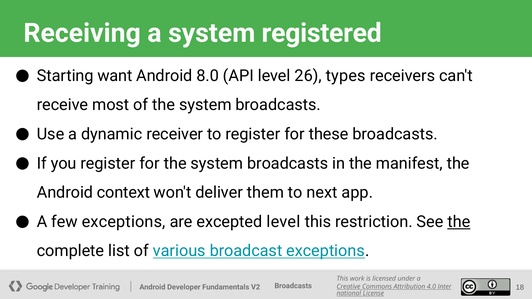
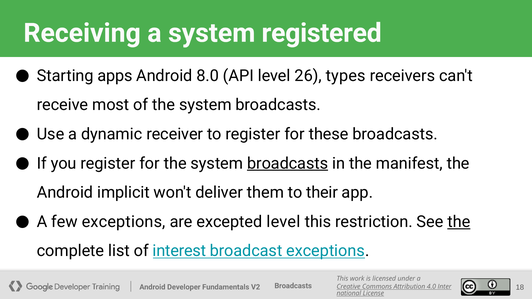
want: want -> apps (115, 76)
broadcasts underline: none -> present (288, 163)
context: context -> implicit (123, 193)
next: next -> their (322, 193)
various: various -> interest (179, 251)
